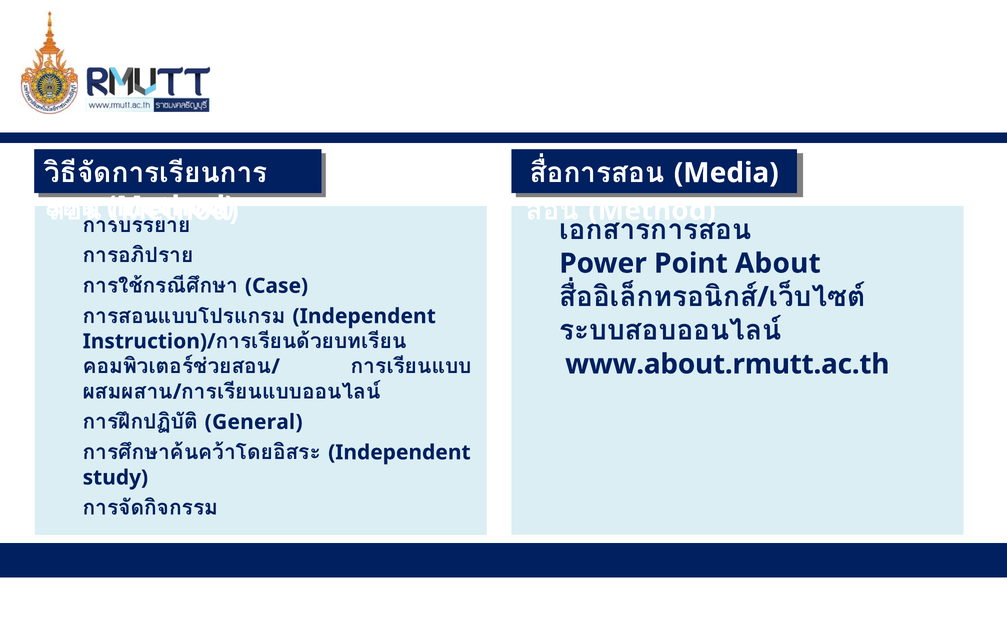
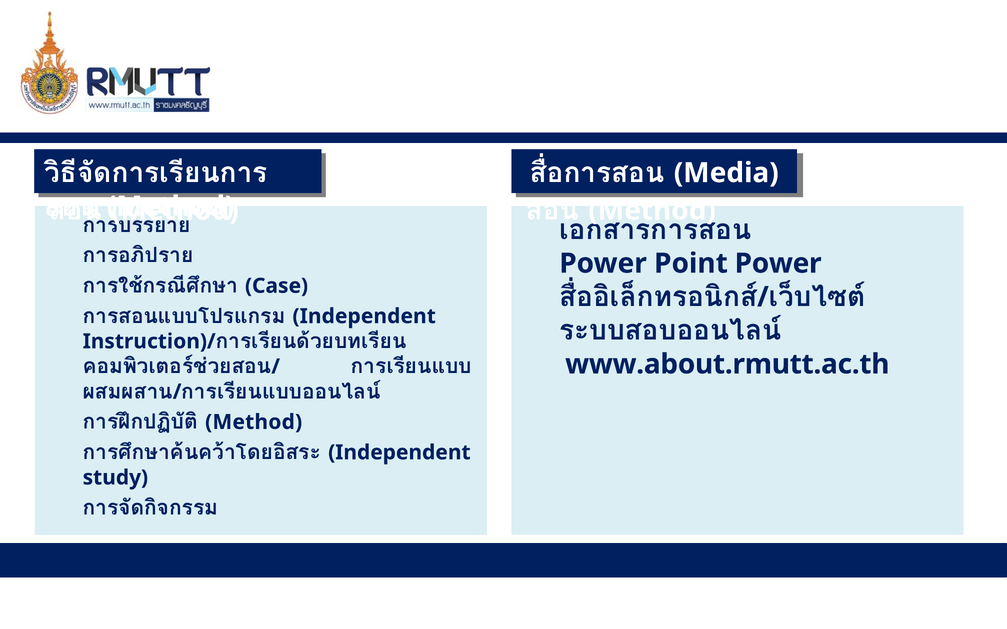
Point About: About -> Power (778, 264)
General: General -> Method (254, 422)
